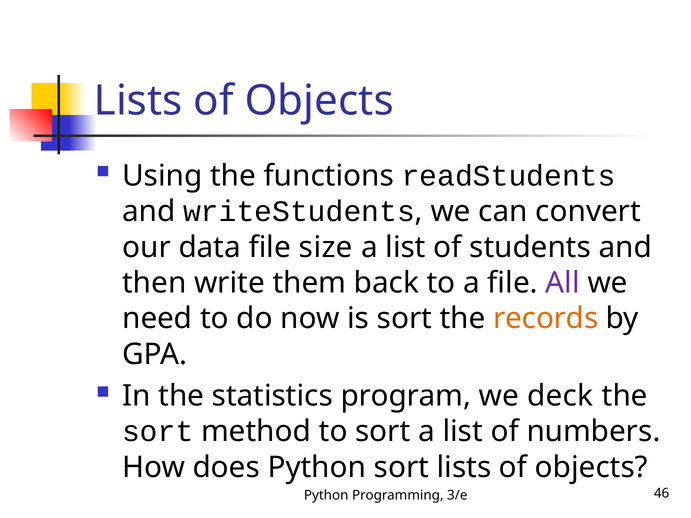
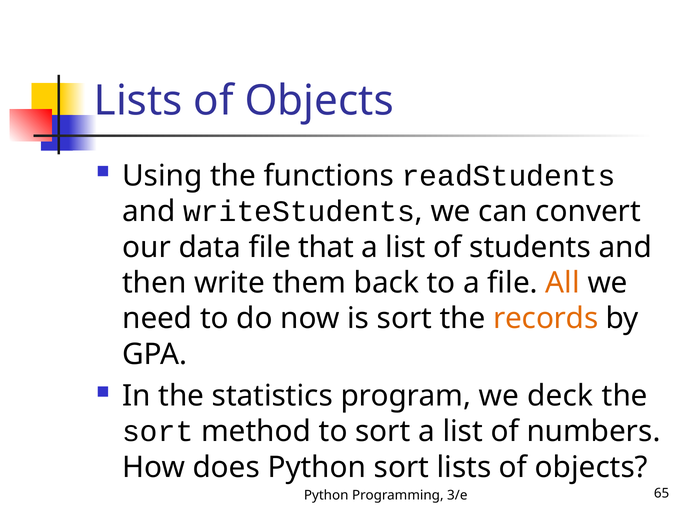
size: size -> that (326, 247)
All colour: purple -> orange (563, 283)
46: 46 -> 65 (662, 494)
